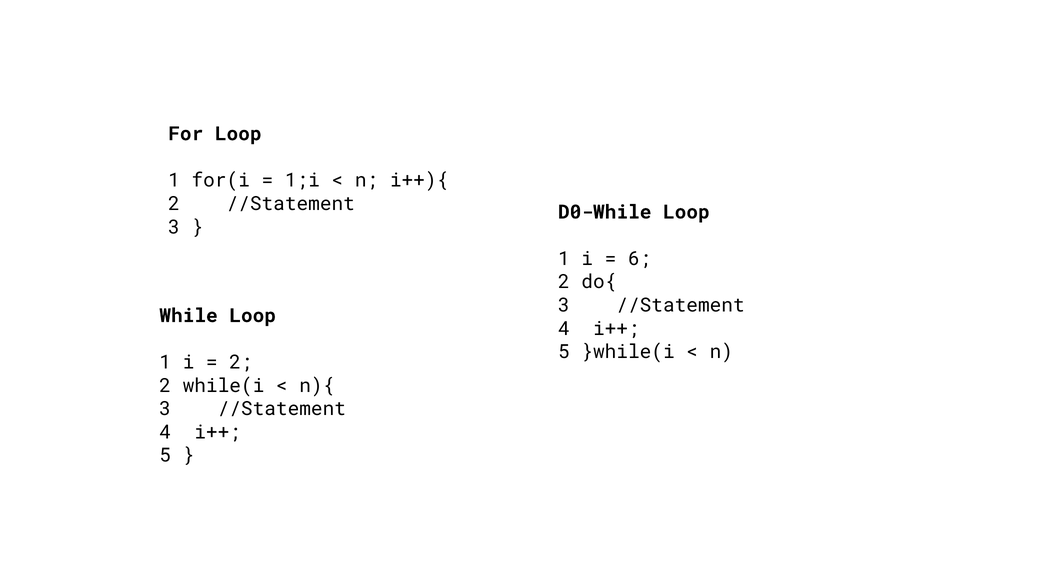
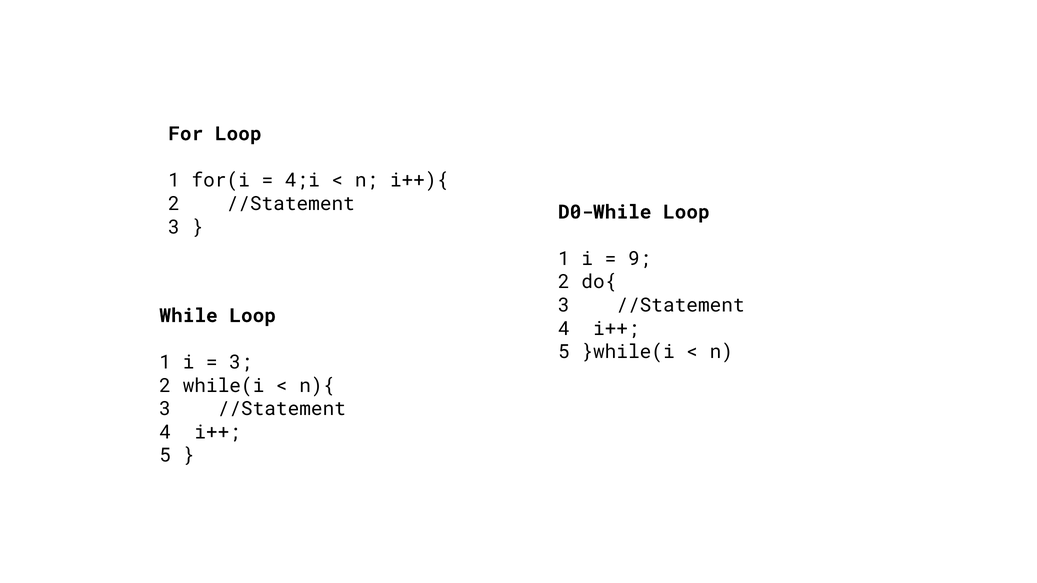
1;i: 1;i -> 4;i (302, 181)
6: 6 -> 9 (640, 259)
2: 2 -> 3 (241, 362)
